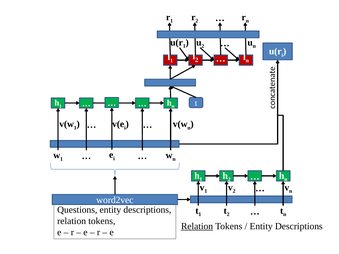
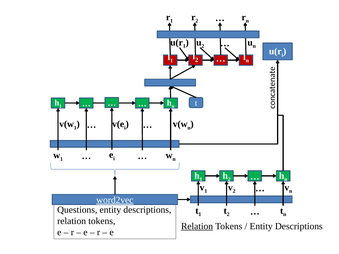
word2vec underline: none -> present (115, 200)
